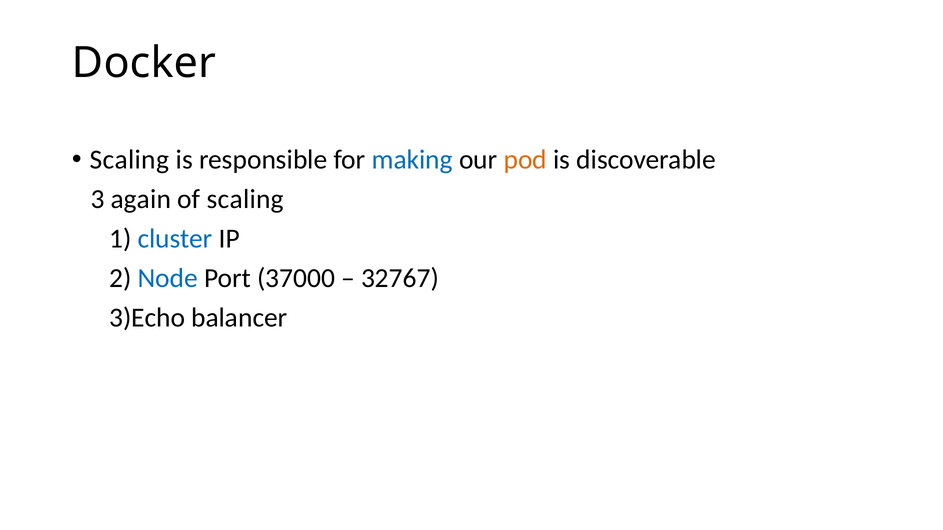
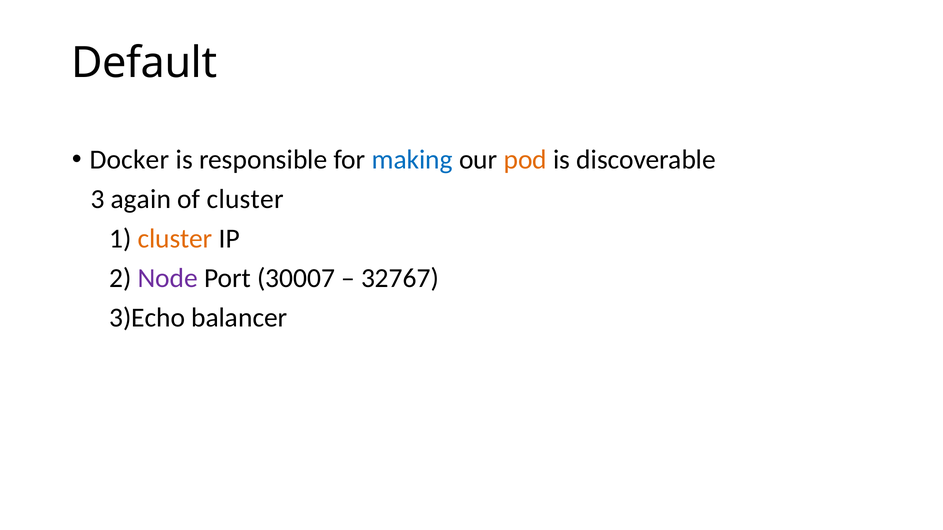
Docker: Docker -> Default (144, 63)
Scaling: Scaling -> Docker (129, 160)
of scaling: scaling -> cluster (245, 200)
cluster colour: blue -> orange (175, 239)
Node colour: blue -> purple (168, 279)
37000: 37000 -> 30007 (296, 279)
